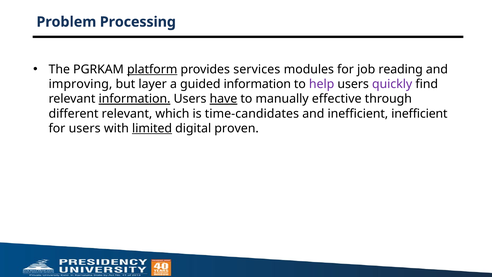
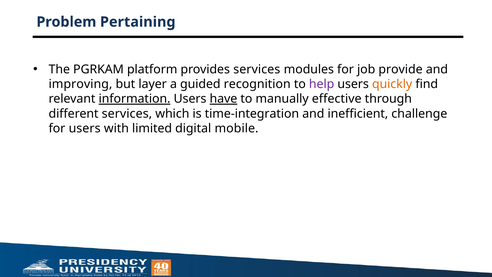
Processing: Processing -> Pertaining (138, 22)
platform underline: present -> none (152, 69)
reading: reading -> provide (401, 69)
guided information: information -> recognition (257, 84)
quickly colour: purple -> orange (392, 84)
different relevant: relevant -> services (127, 114)
time-candidates: time-candidates -> time-integration (252, 114)
inefficient inefficient: inefficient -> challenge (419, 114)
limited underline: present -> none (152, 128)
proven: proven -> mobile (237, 128)
